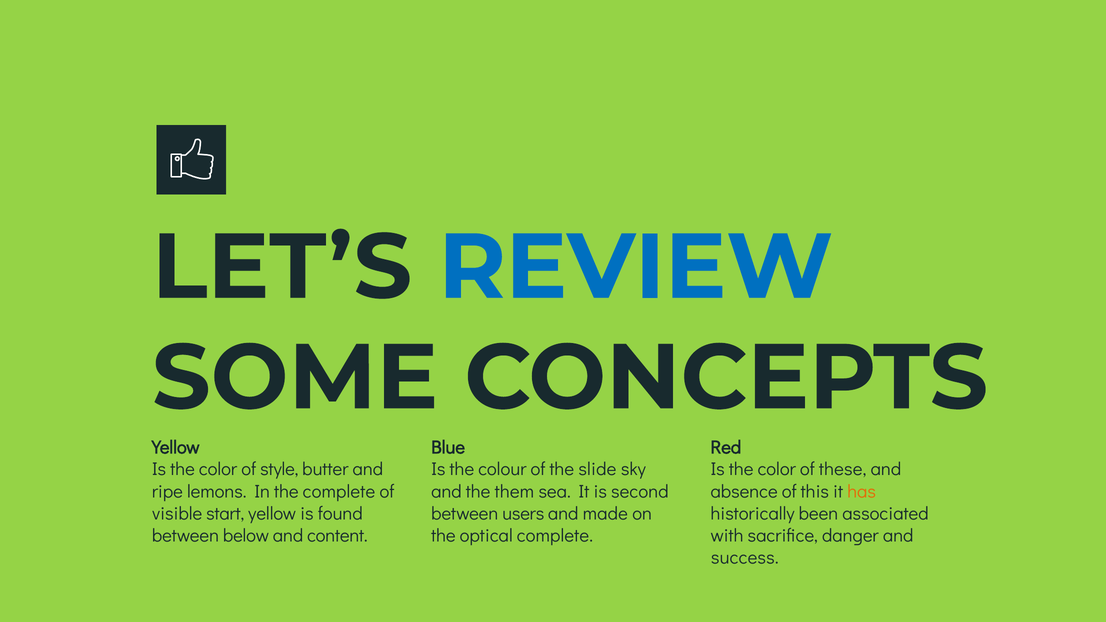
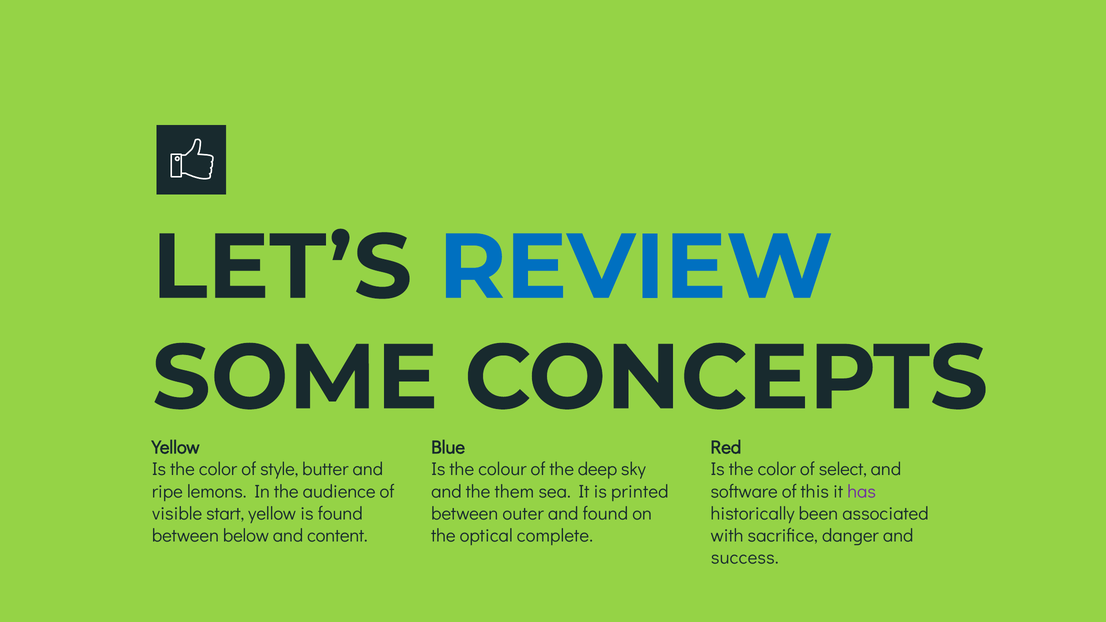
slide: slide -> deep (598, 470)
these: these -> select (843, 470)
the complete: complete -> audience (339, 492)
second: second -> printed (640, 492)
absence: absence -> software (744, 492)
has colour: orange -> purple (862, 492)
users: users -> outer (523, 514)
and made: made -> found (605, 514)
